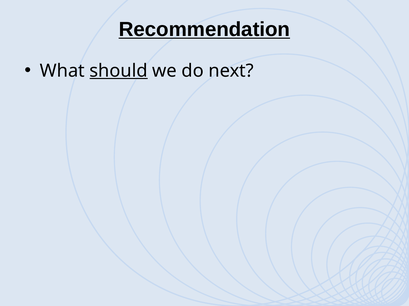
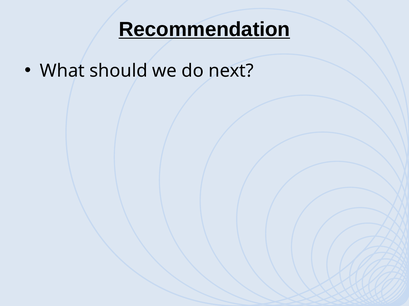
should underline: present -> none (119, 71)
